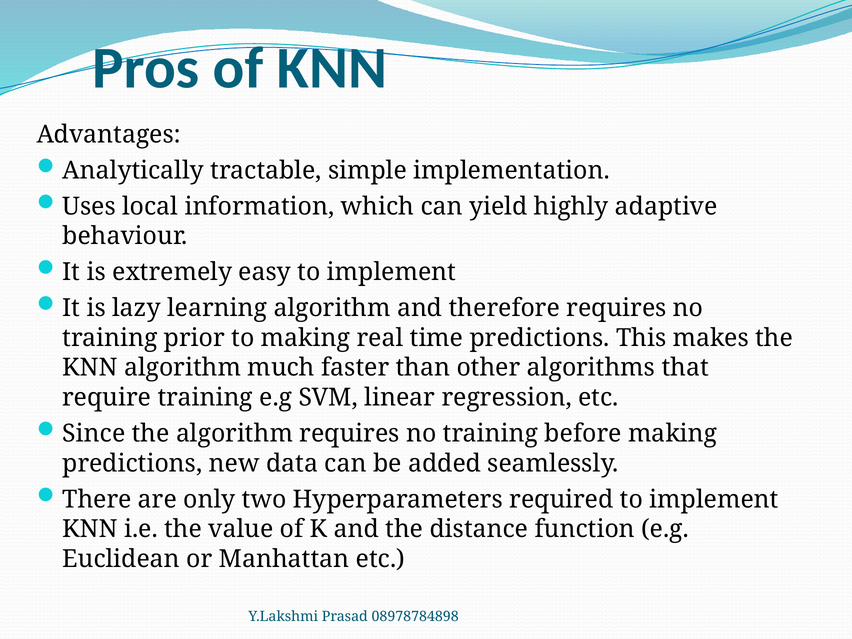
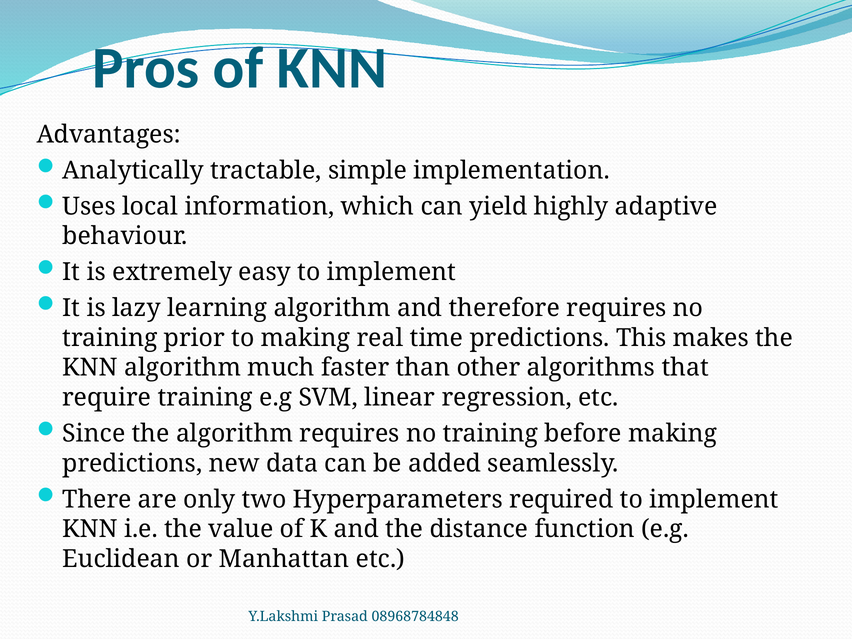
08978784898: 08978784898 -> 08968784848 (415, 616)
